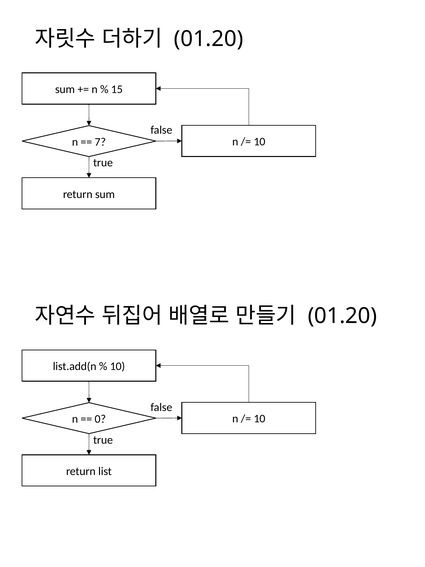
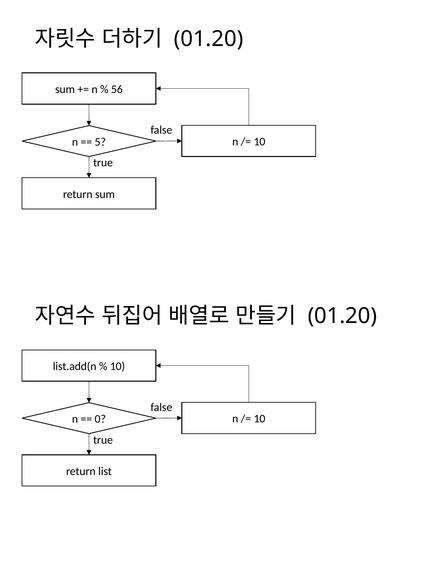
15: 15 -> 56 (117, 89)
7: 7 -> 5 (100, 142)
